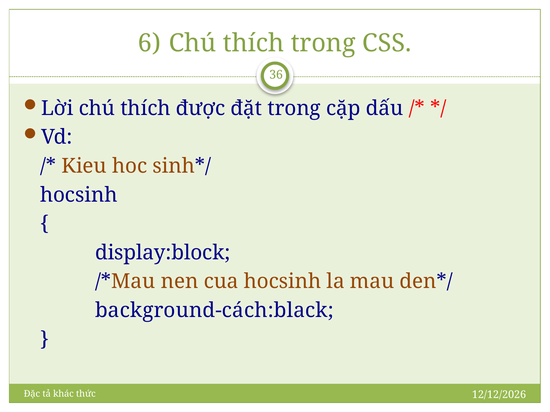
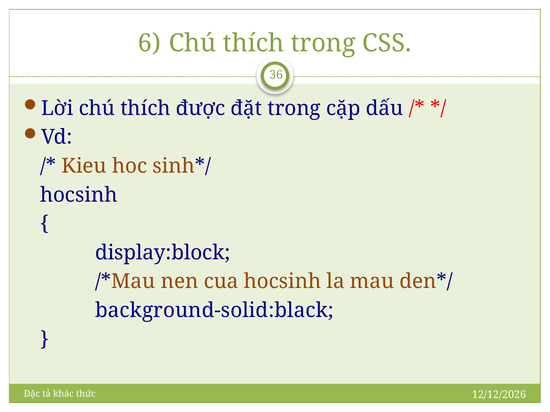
background-cách:black: background-cách:black -> background-solid:black (214, 311)
